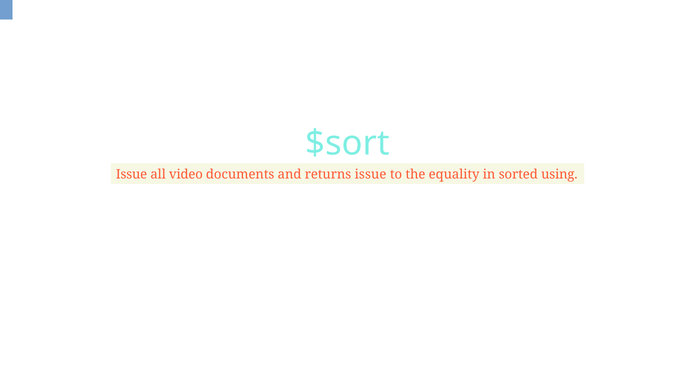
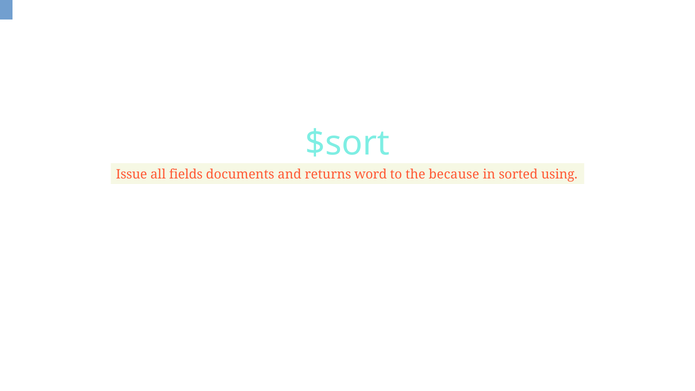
video: video -> fields (186, 174)
returns issue: issue -> word (371, 174)
equality: equality -> because (454, 174)
